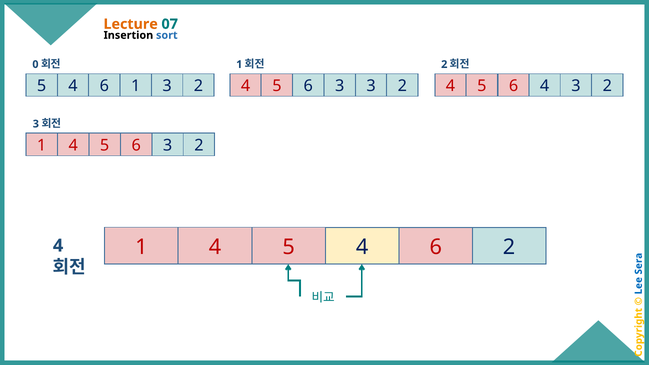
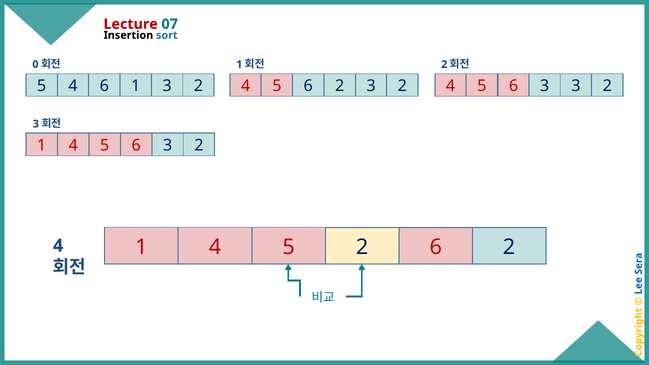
Lecture colour: orange -> red (131, 24)
6 3: 3 -> 2 (340, 86)
4: 4 -> 3 (545, 86)
4: 4 -> 2 (362, 247)
